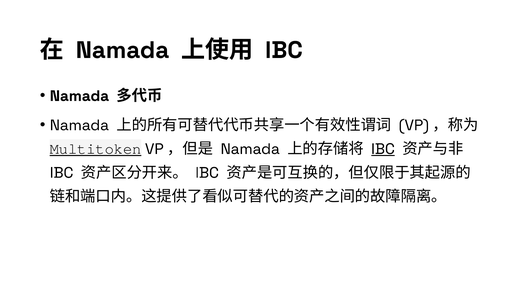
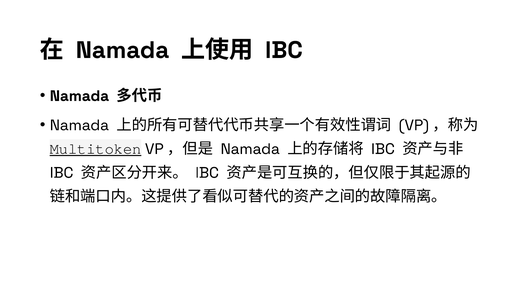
IBC underline: present -> none (383, 149)
